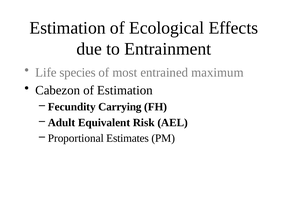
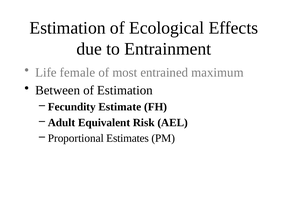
species: species -> female (77, 72)
Cabezon: Cabezon -> Between (58, 90)
Carrying: Carrying -> Estimate (120, 107)
